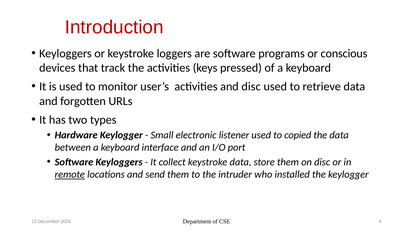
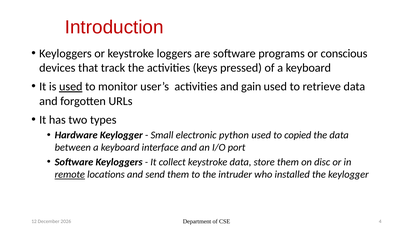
used underline: none -> present (71, 87)
and disc: disc -> gain (251, 87)
listener: listener -> python (234, 135)
